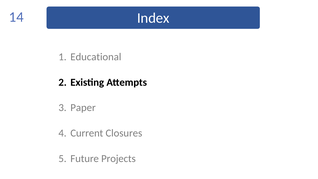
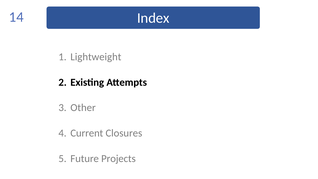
Educational: Educational -> Lightweight (96, 57)
Paper: Paper -> Other (83, 108)
